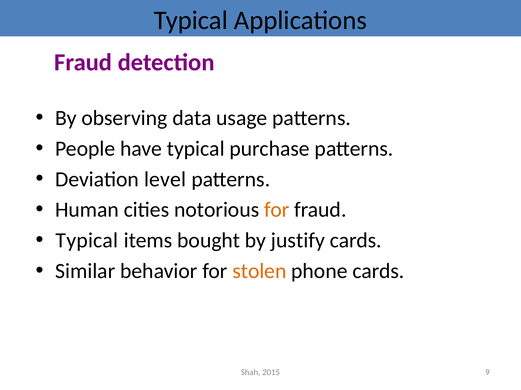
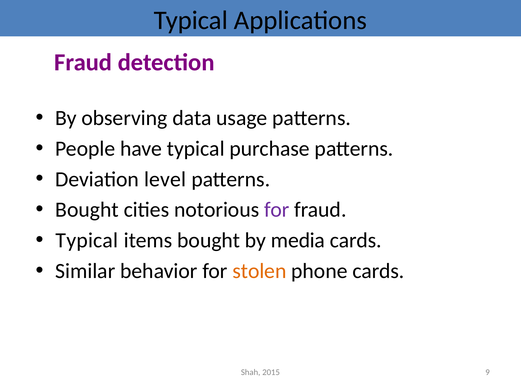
Human: Human -> Bought (87, 210)
for colour: orange -> purple (277, 210)
justify: justify -> media (298, 241)
